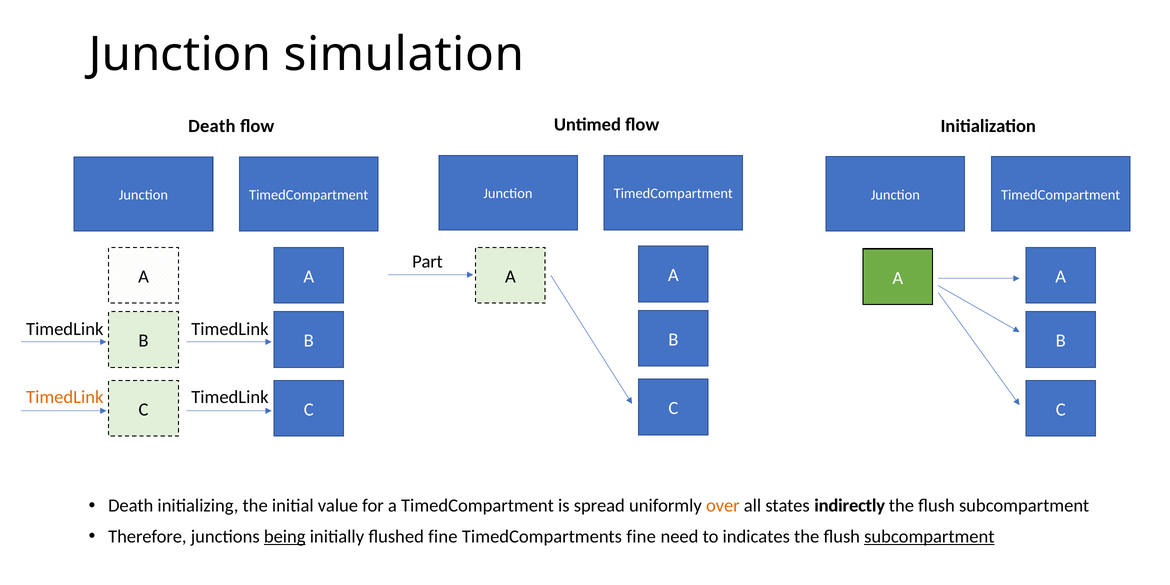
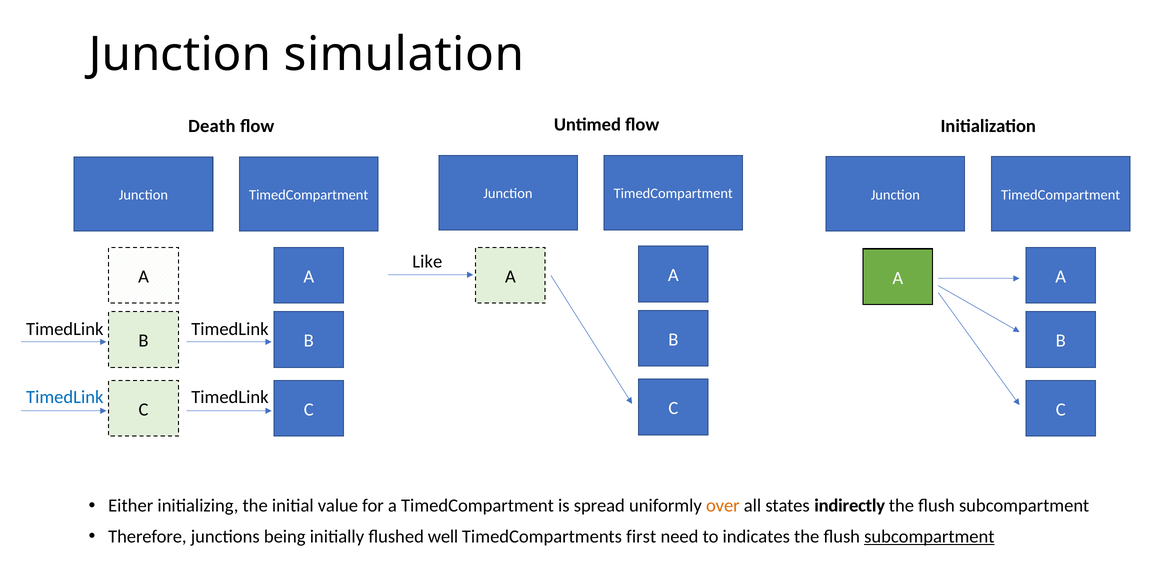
Part: Part -> Like (427, 261)
TimedLink colour: orange -> blue (65, 397)
Death: Death -> Either (131, 506)
being underline: present -> none (285, 536)
flushed fine: fine -> well (443, 536)
TimedCompartments fine: fine -> first (641, 536)
